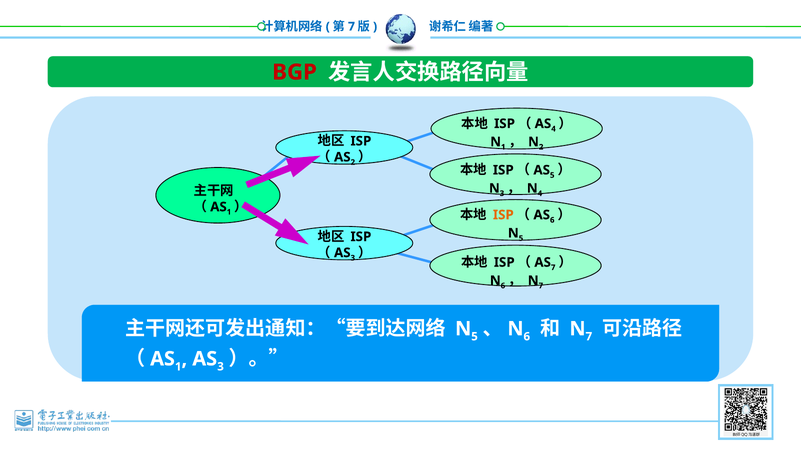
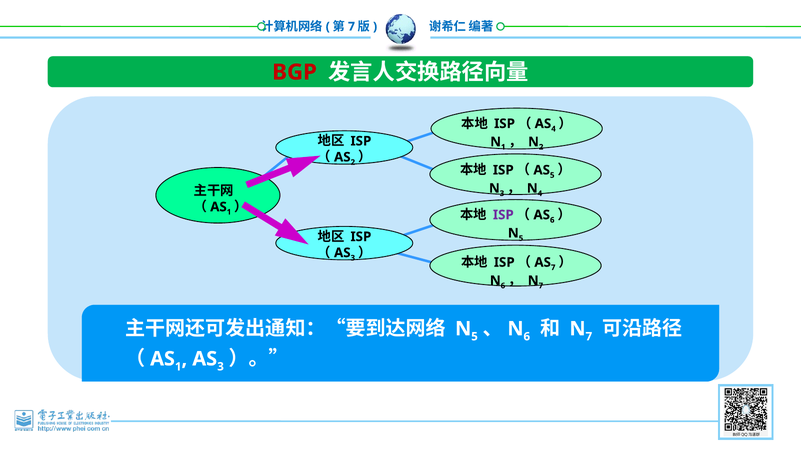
ISP colour: orange -> purple (503, 215)
